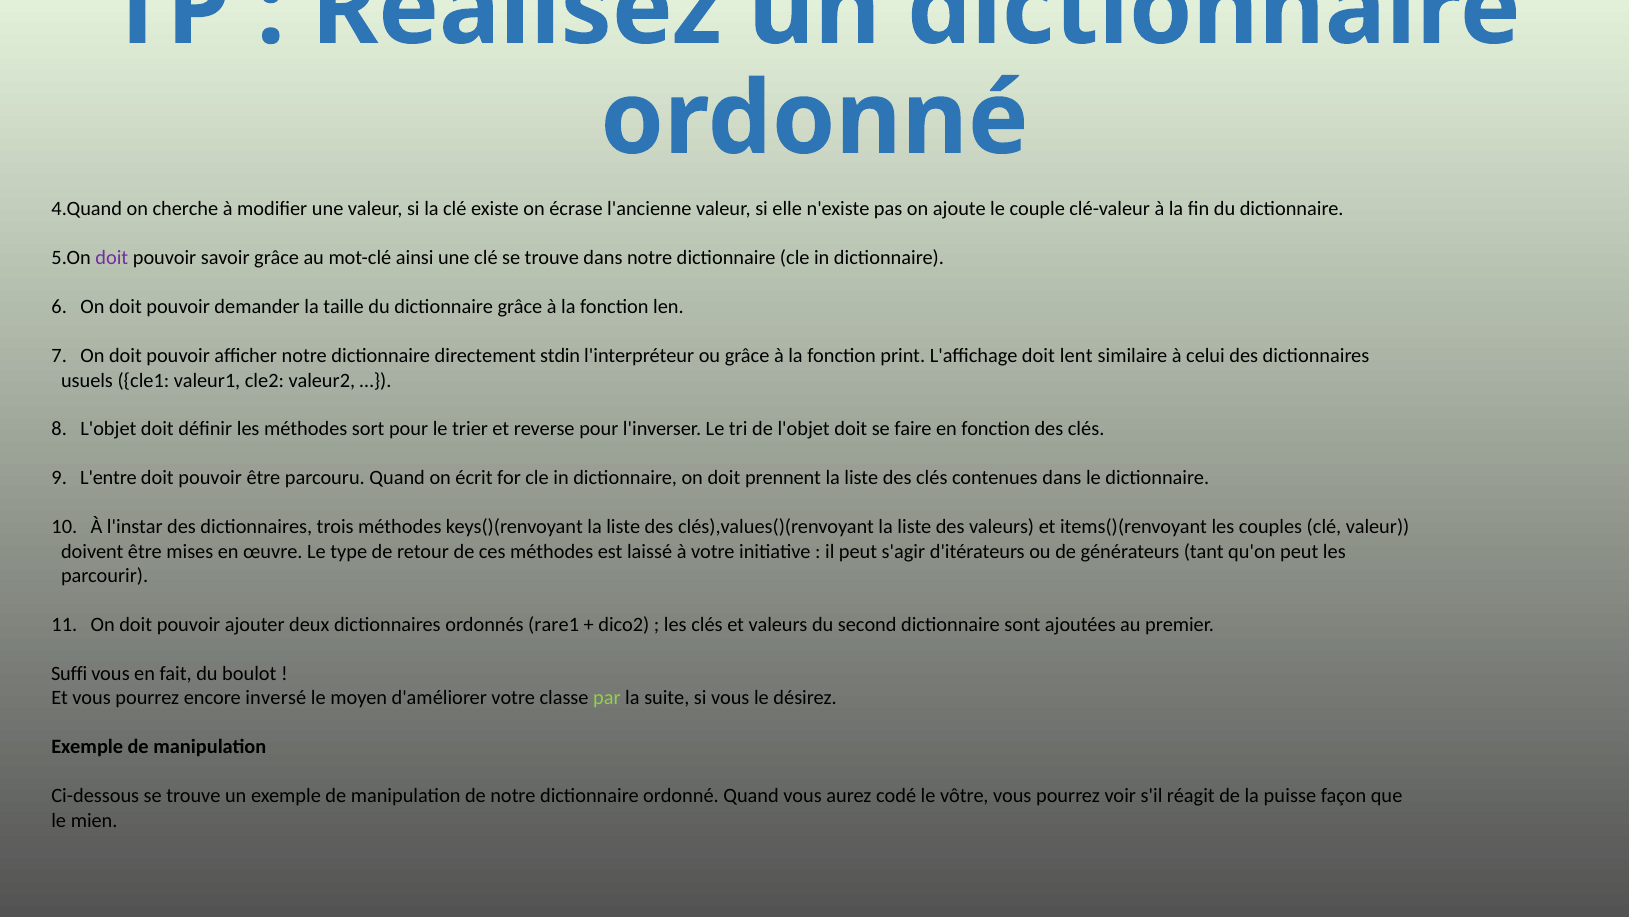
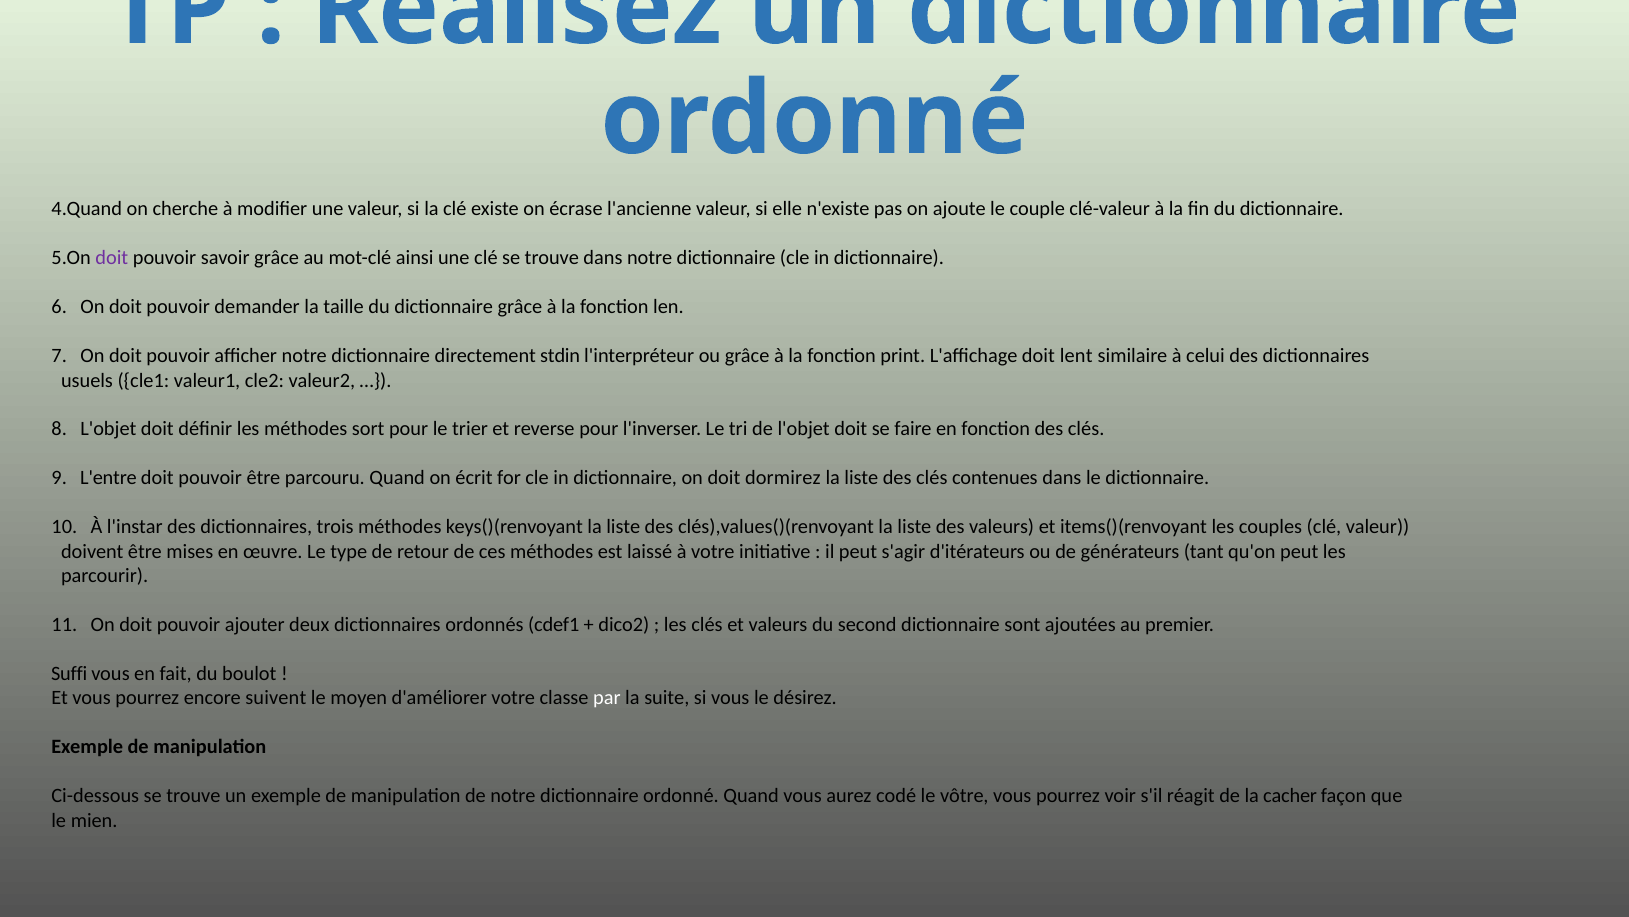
prennent: prennent -> dormirez (783, 478)
rare1: rare1 -> cdef1 (554, 624)
inversé: inversé -> suivent (276, 698)
par colour: light green -> white (607, 698)
puisse: puisse -> cacher (1290, 795)
